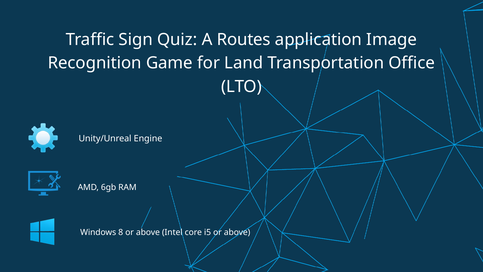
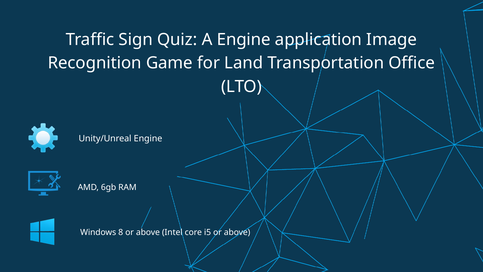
A Routes: Routes -> Engine (244, 39)
